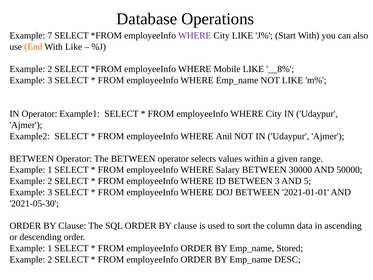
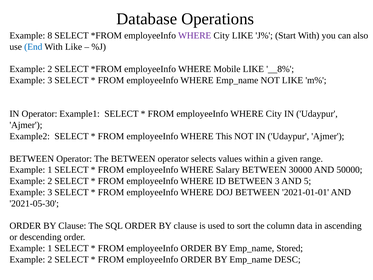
7: 7 -> 8 (50, 35)
End colour: orange -> blue (33, 47)
Anil: Anil -> This (224, 136)
